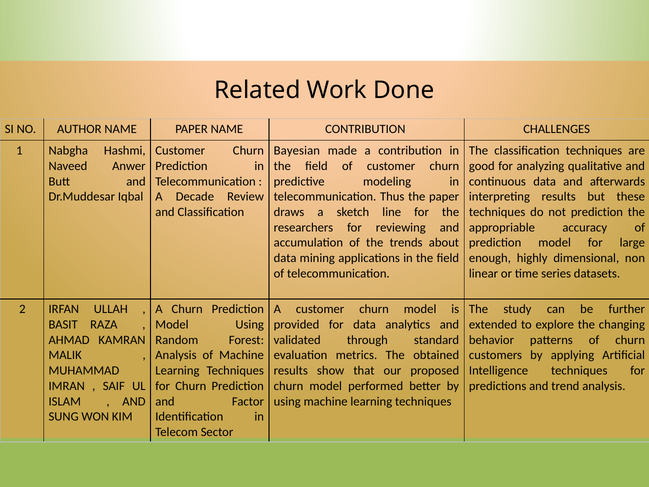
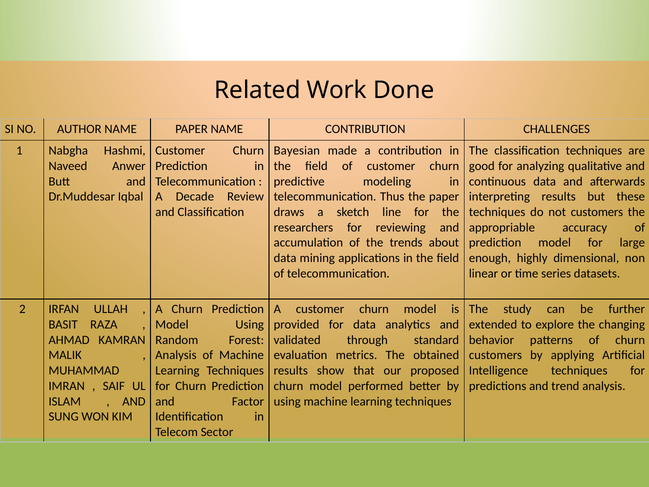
not prediction: prediction -> customers (597, 212)
